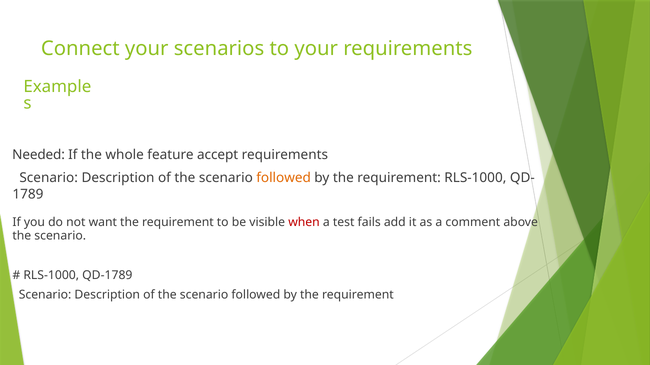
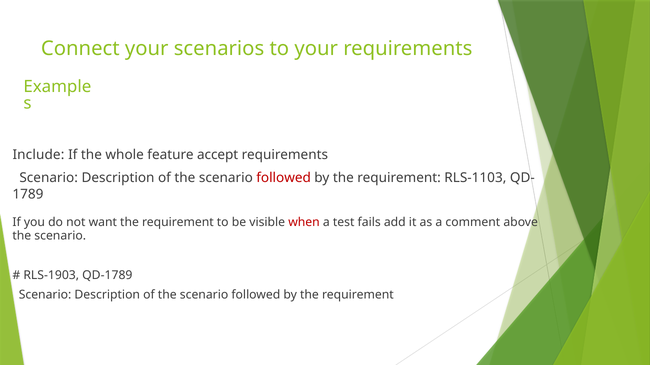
Needed: Needed -> Include (38, 155)
followed colour: orange -> red (284, 178)
requirement RLS-1000: RLS-1000 -> RLS-1103 (475, 178)
RLS-1000: RLS-1000 -> RLS-1903 (51, 276)
